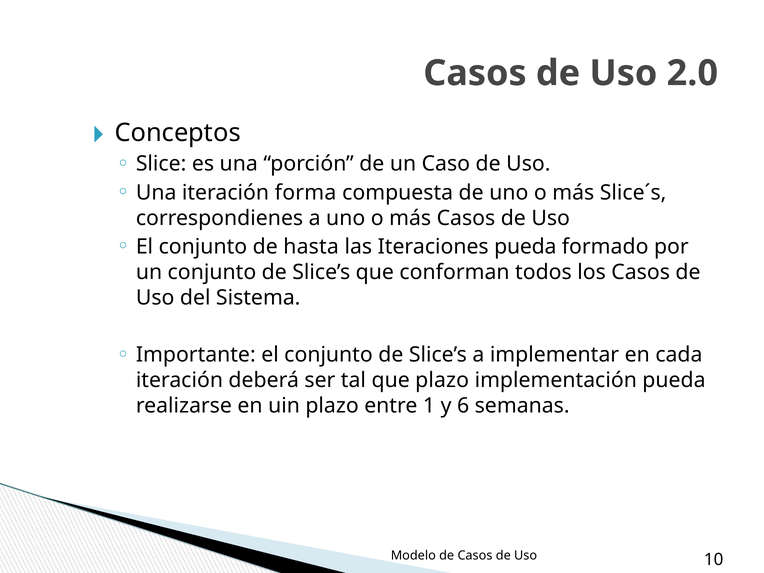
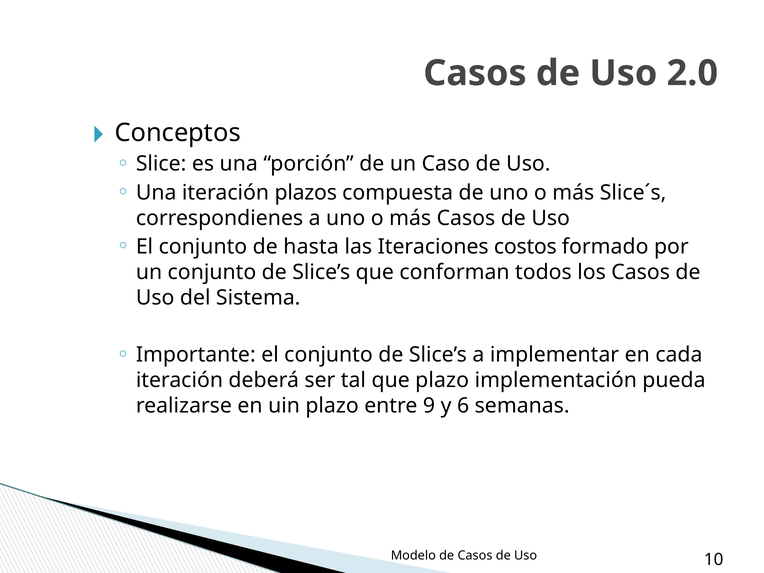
forma: forma -> plazos (306, 193)
Iteraciones pueda: pueda -> costos (525, 247)
1: 1 -> 9 (429, 406)
